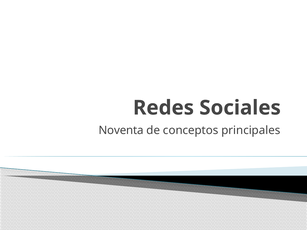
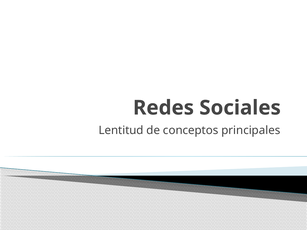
Noventa: Noventa -> Lentitud (121, 130)
